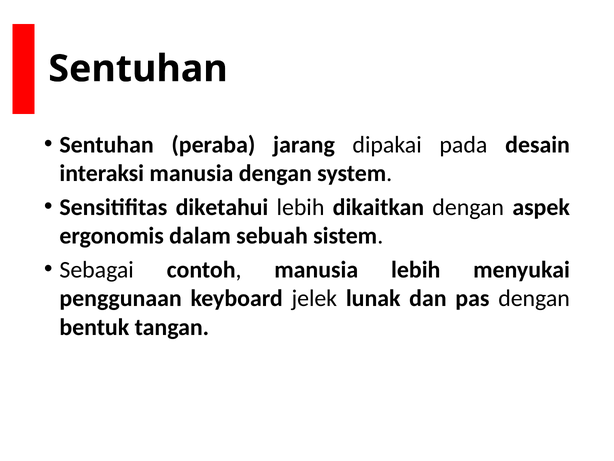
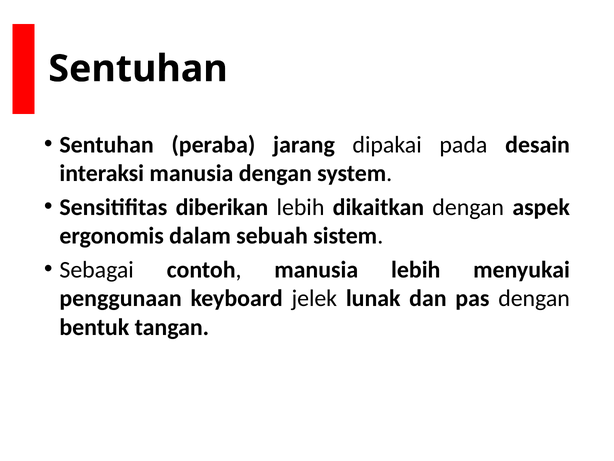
diketahui: diketahui -> diberikan (222, 207)
